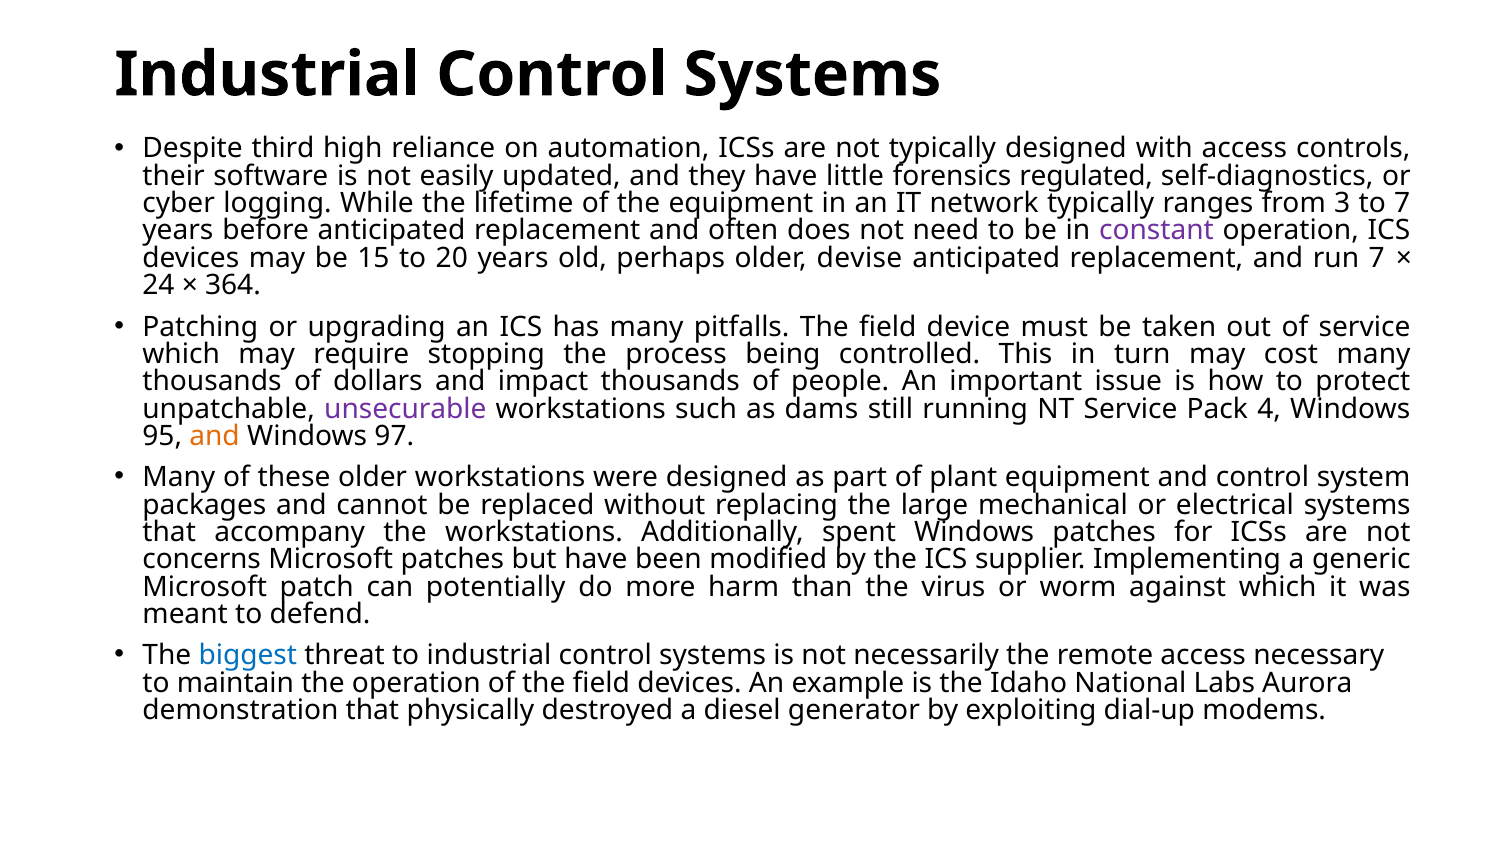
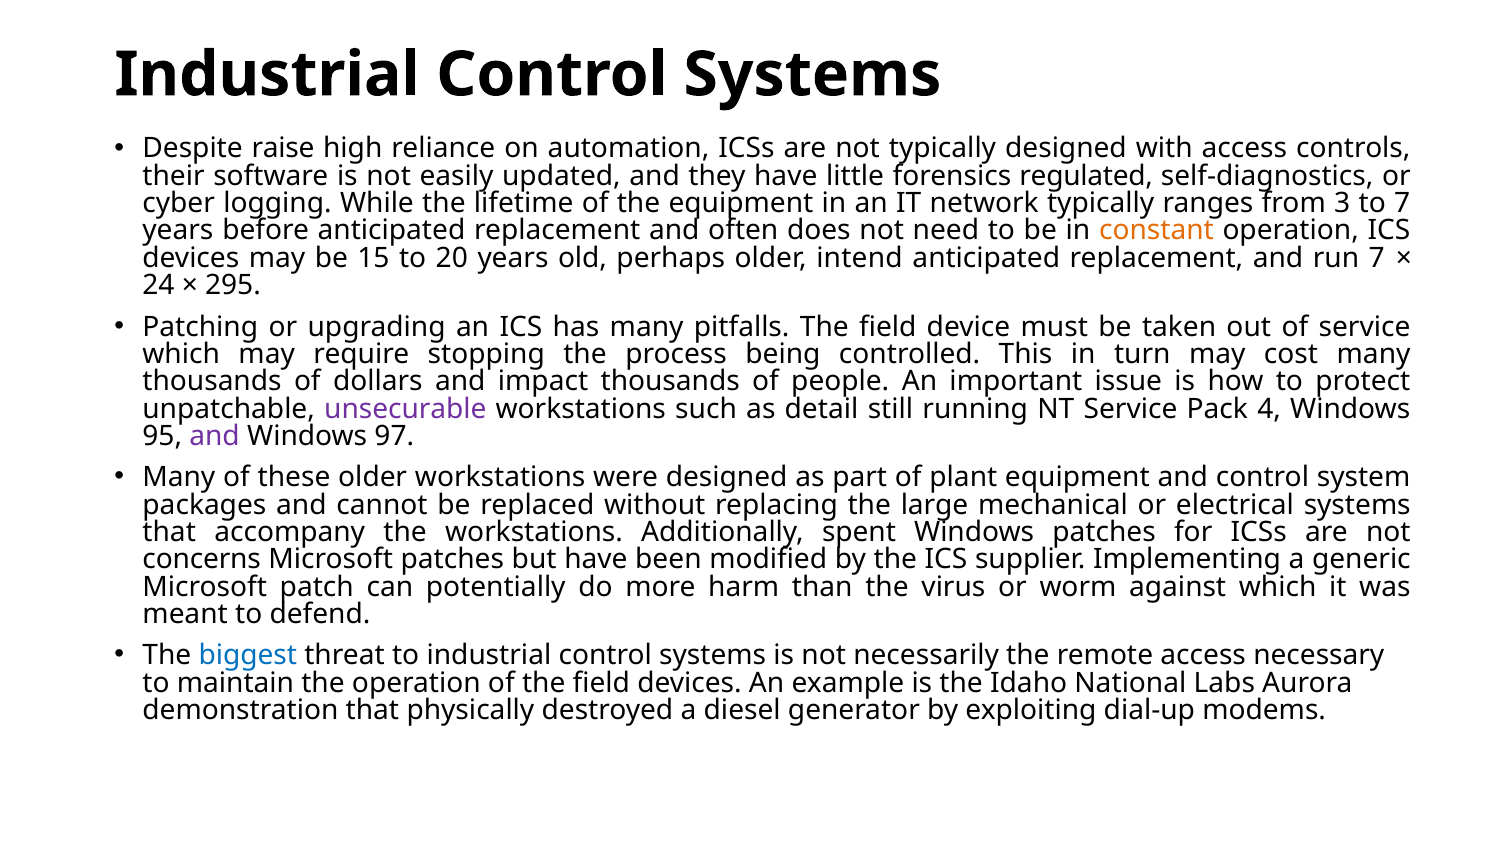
third: third -> raise (283, 149)
constant colour: purple -> orange (1156, 231)
devise: devise -> intend (859, 258)
364: 364 -> 295 (233, 285)
dams: dams -> detail (822, 409)
and colour: orange -> purple (215, 436)
